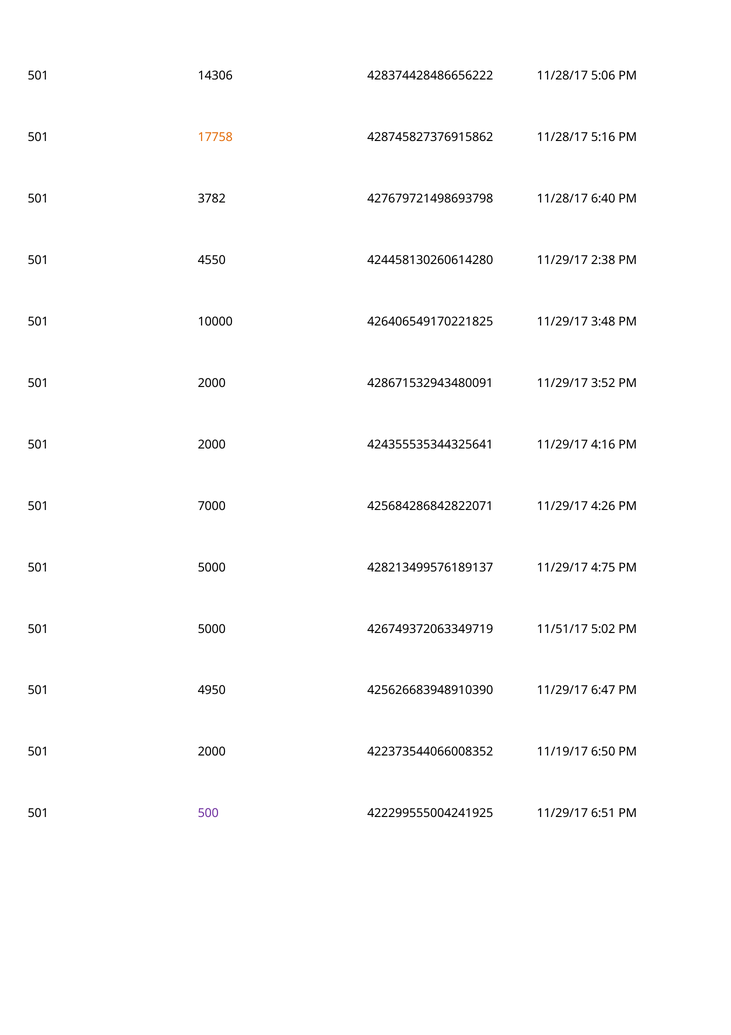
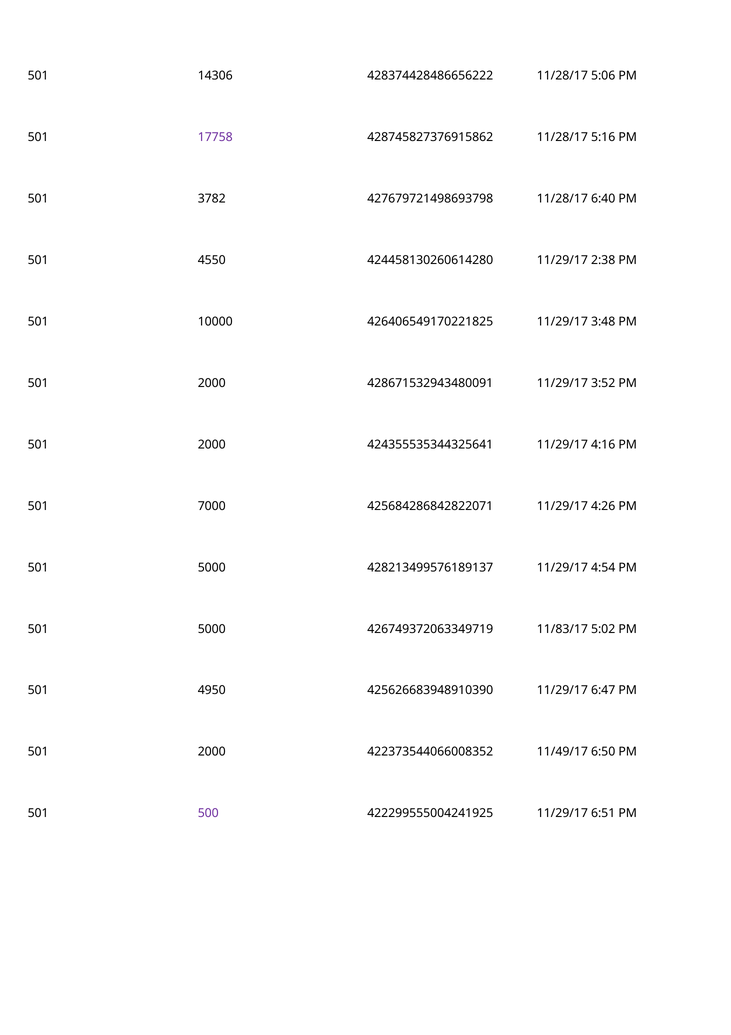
17758 colour: orange -> purple (215, 137)
4:75: 4:75 -> 4:54 (603, 567)
11/51/17: 11/51/17 -> 11/83/17 (562, 629)
11/19/17: 11/19/17 -> 11/49/17 (562, 751)
